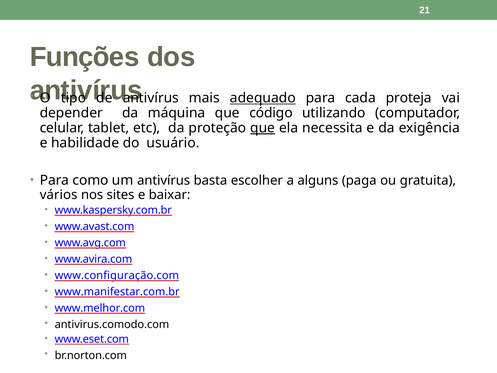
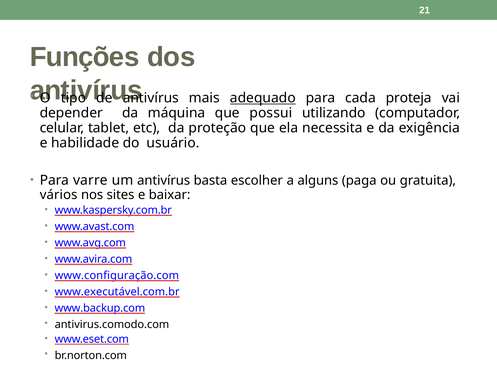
código: código -> possui (271, 113)
que underline: present -> none (263, 128)
como: como -> varre (90, 180)
www.manifestar.com.br: www.manifestar.com.br -> www.executável.com.br (117, 292)
www.melhor.com: www.melhor.com -> www.backup.com (100, 308)
